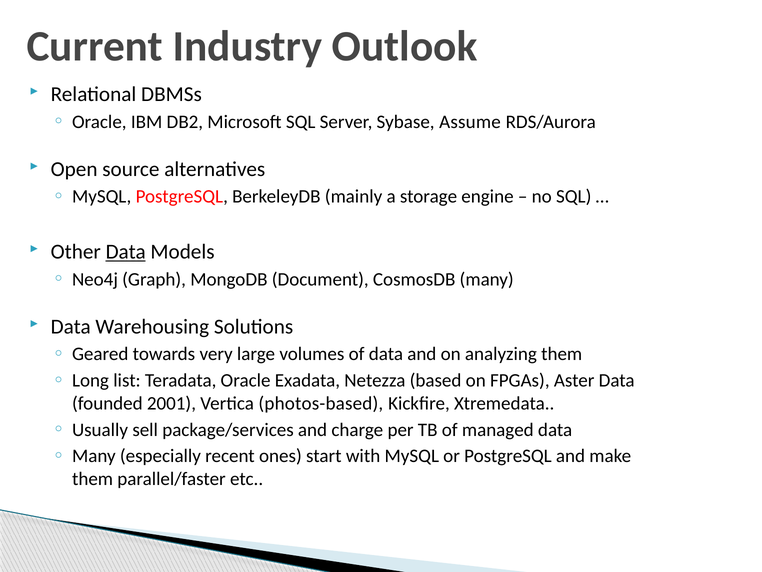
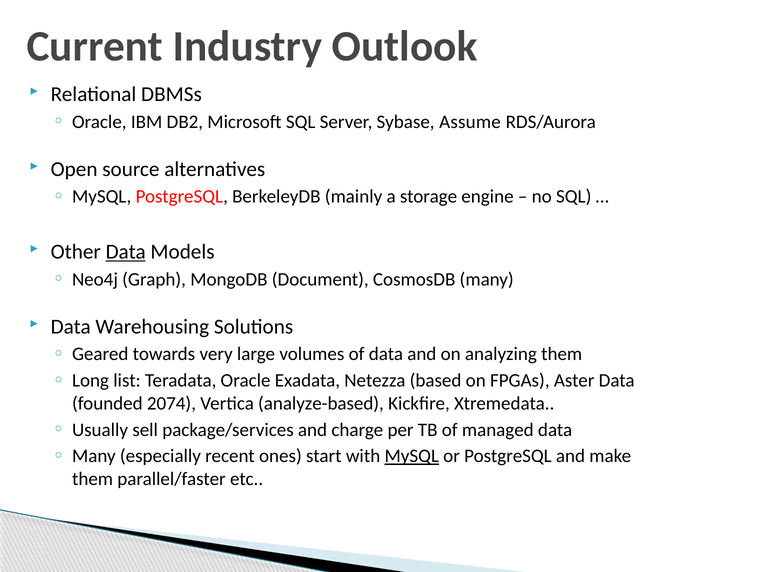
2001: 2001 -> 2074 (171, 403)
photos-based: photos-based -> analyze-based (321, 403)
MySQL underline: none -> present (412, 456)
